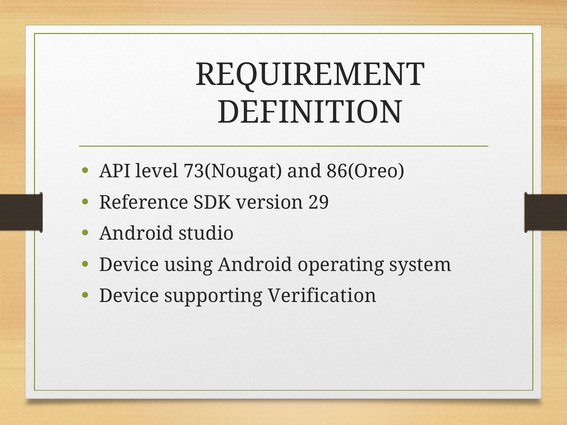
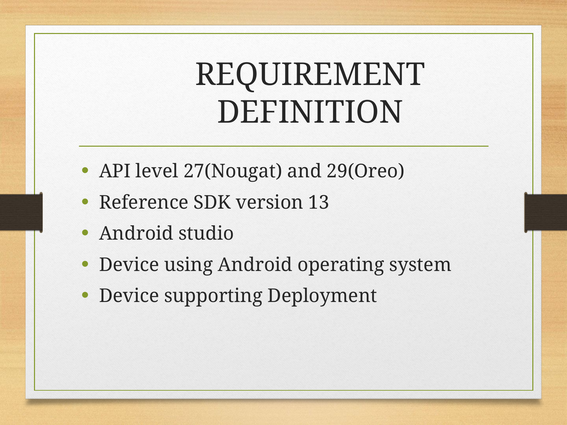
73(Nougat: 73(Nougat -> 27(Nougat (233, 171)
86(Oreo: 86(Oreo -> 29(Oreo (366, 171)
29: 29 -> 13 (319, 203)
Verification: Verification -> Deployment (322, 296)
